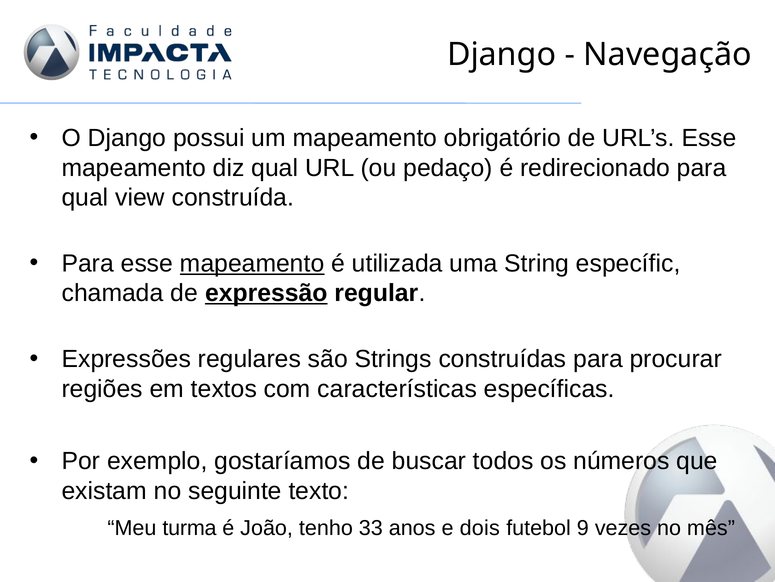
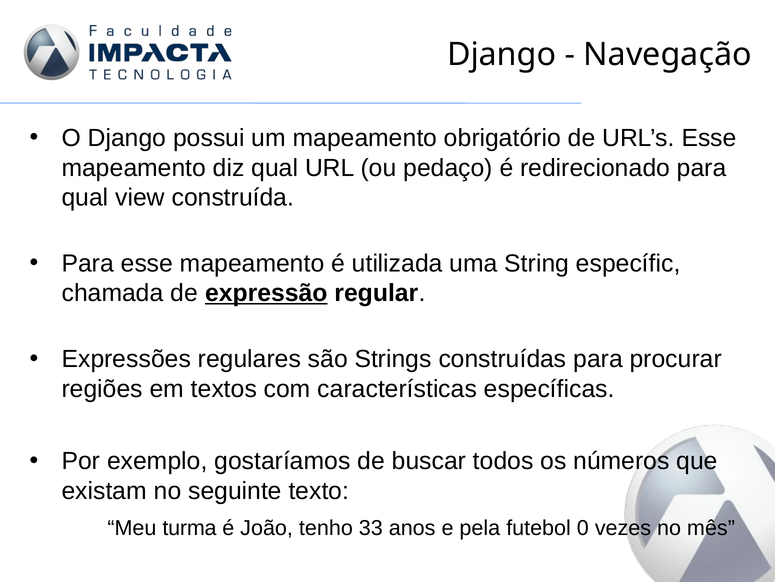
mapeamento underline: present -> none (252, 263)
dois: dois -> pela (480, 528)
9: 9 -> 0 (583, 528)
